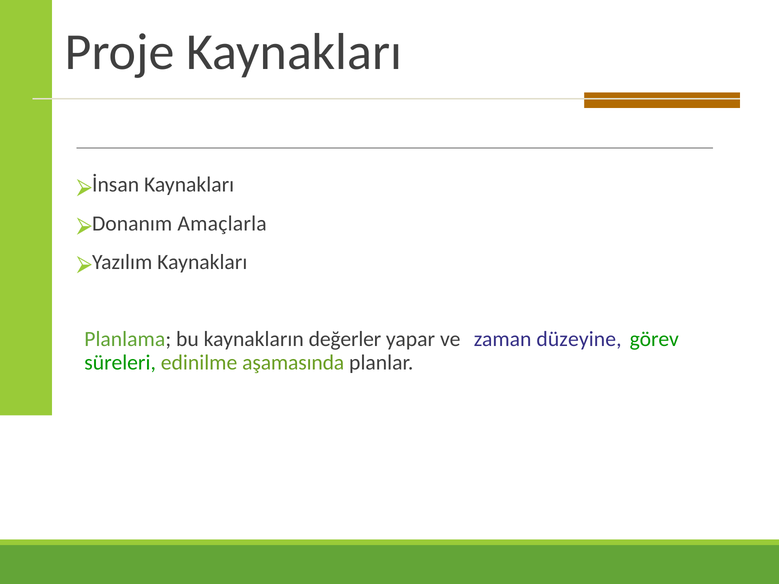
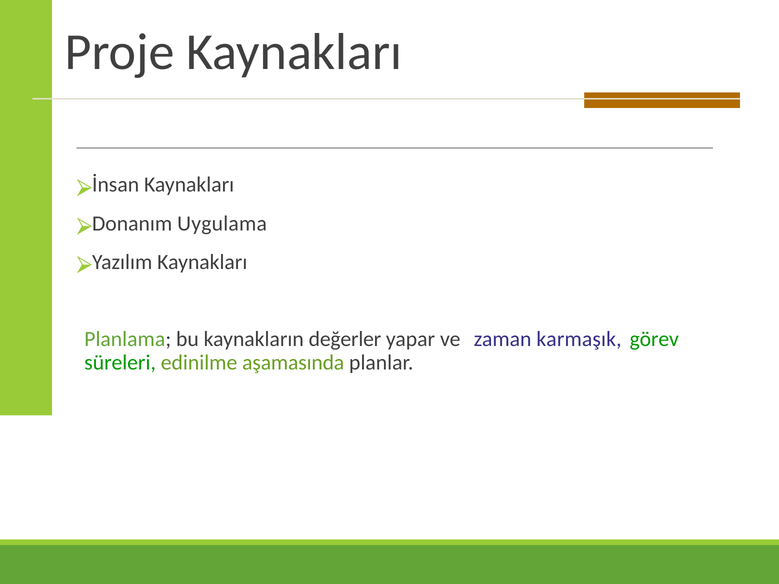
Amaçlarla: Amaçlarla -> Uygulama (222, 223)
düzeyine: düzeyine -> karmaşık (579, 339)
